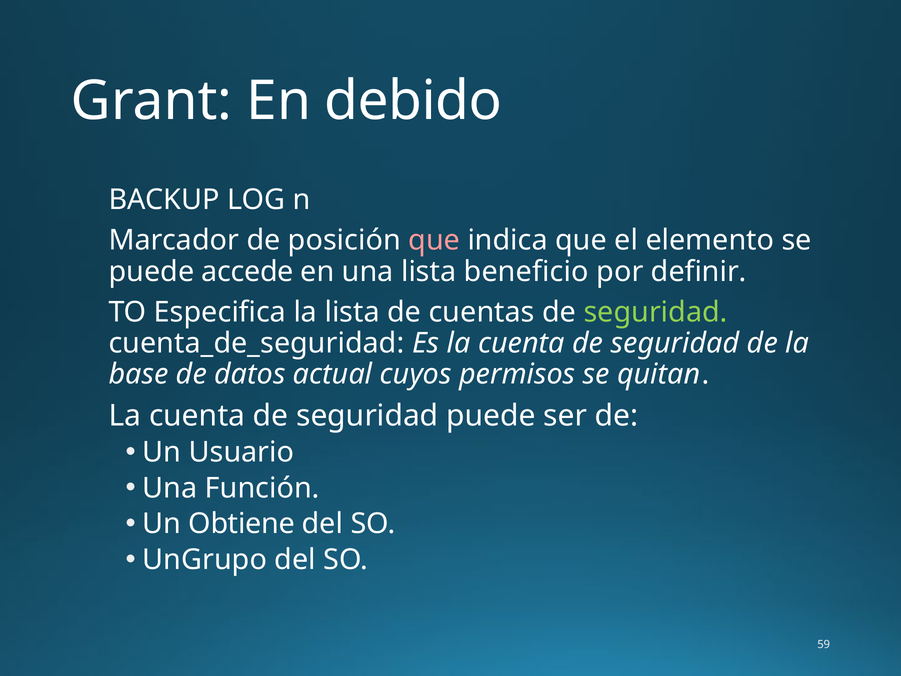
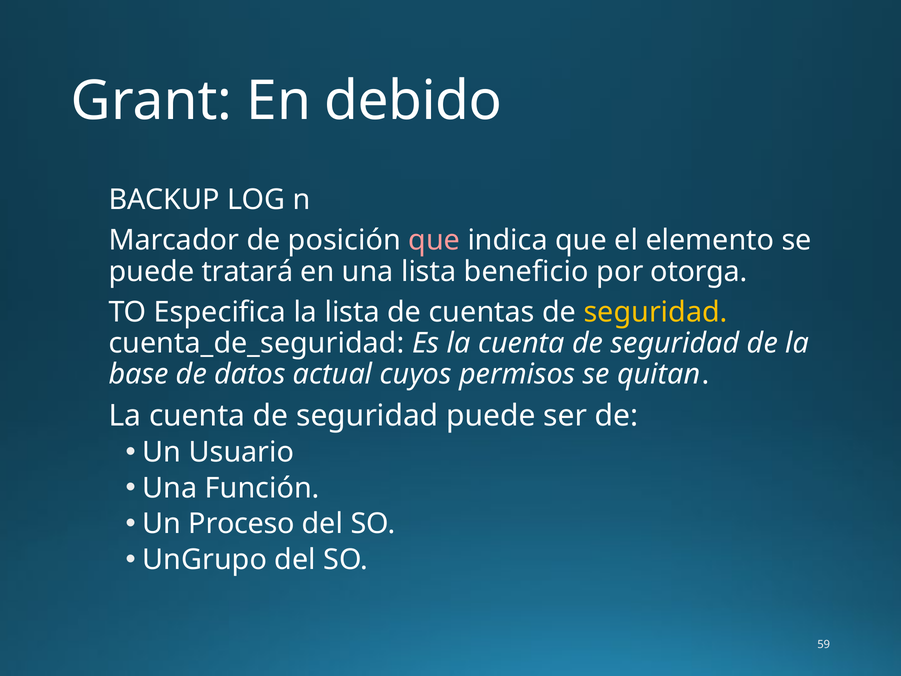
accede: accede -> tratará (247, 272)
definir: definir -> otorga (699, 272)
seguridad colour: light green -> yellow (656, 312)
Obtiene: Obtiene -> Proceso (242, 524)
